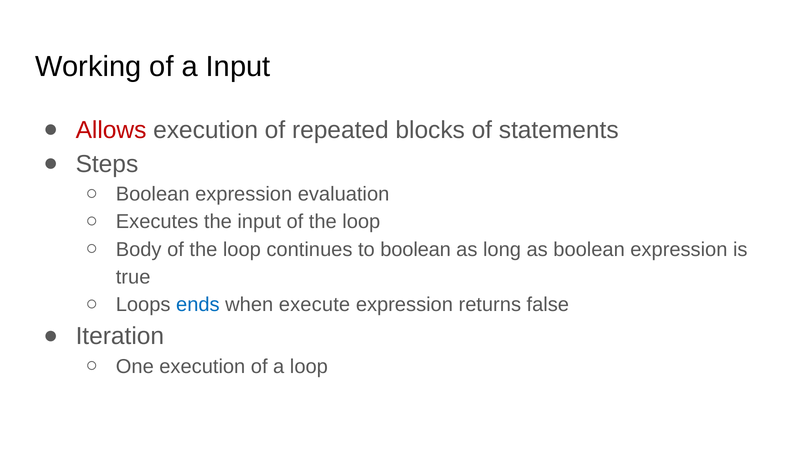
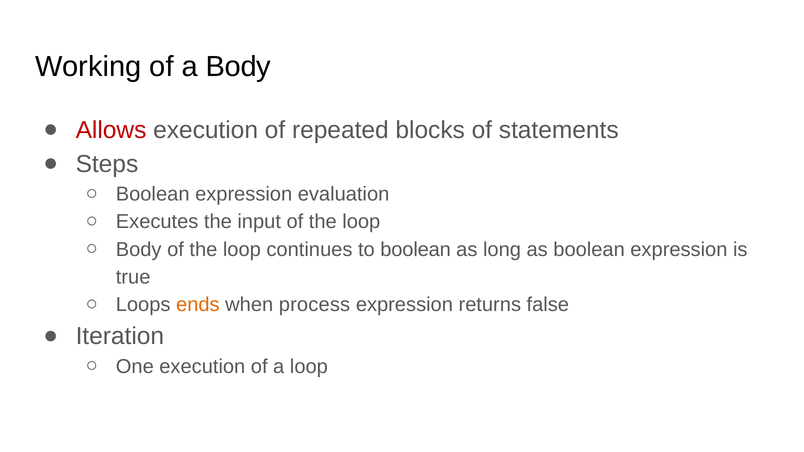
a Input: Input -> Body (238, 67)
ends colour: blue -> orange (198, 305)
execute: execute -> process (314, 305)
